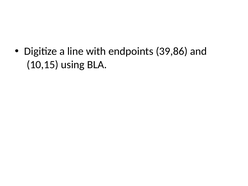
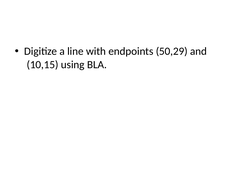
39,86: 39,86 -> 50,29 (172, 51)
